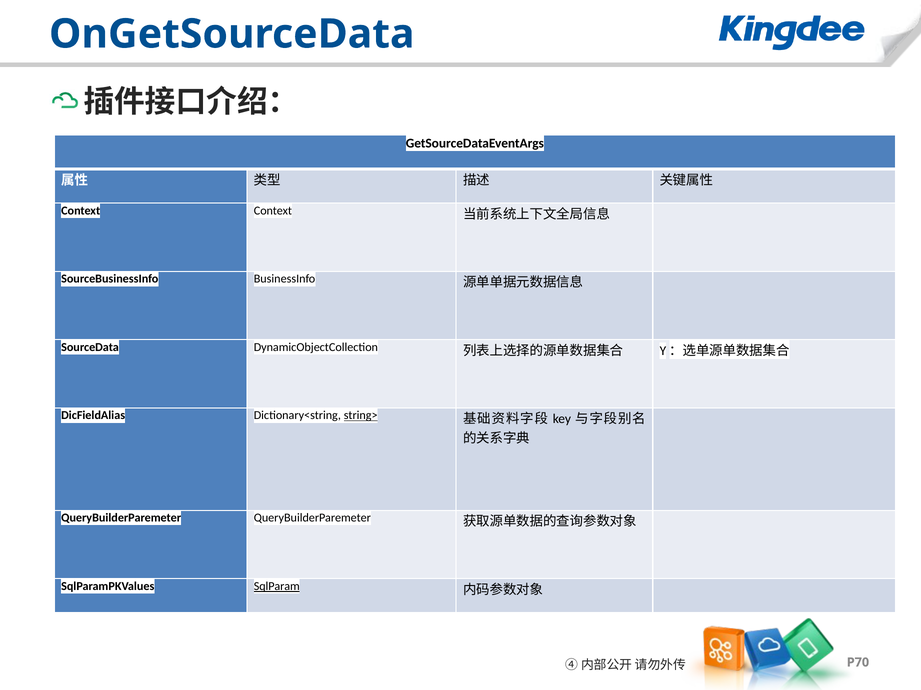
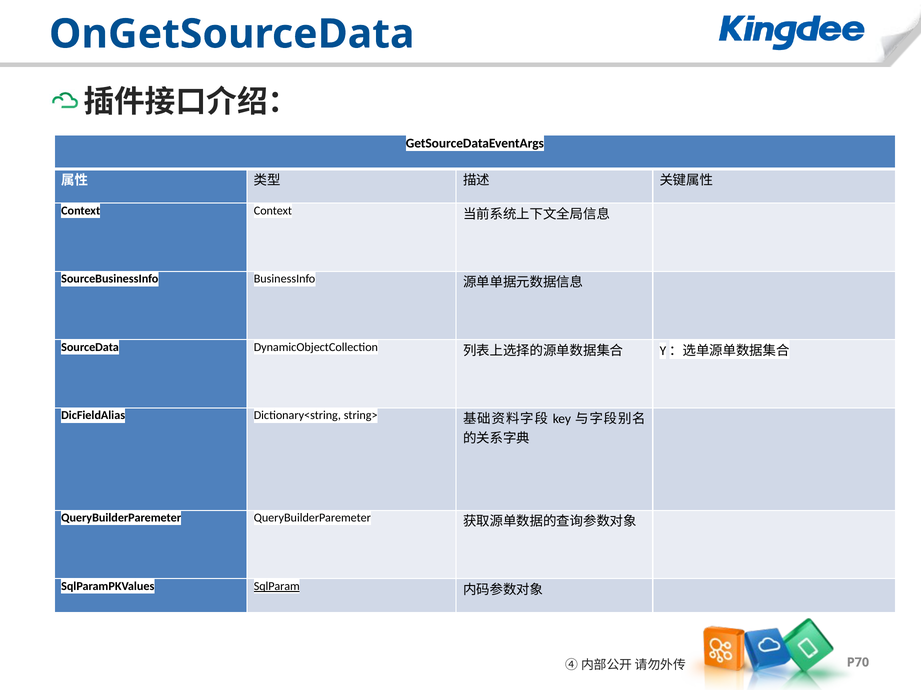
string> underline: present -> none (361, 416)
